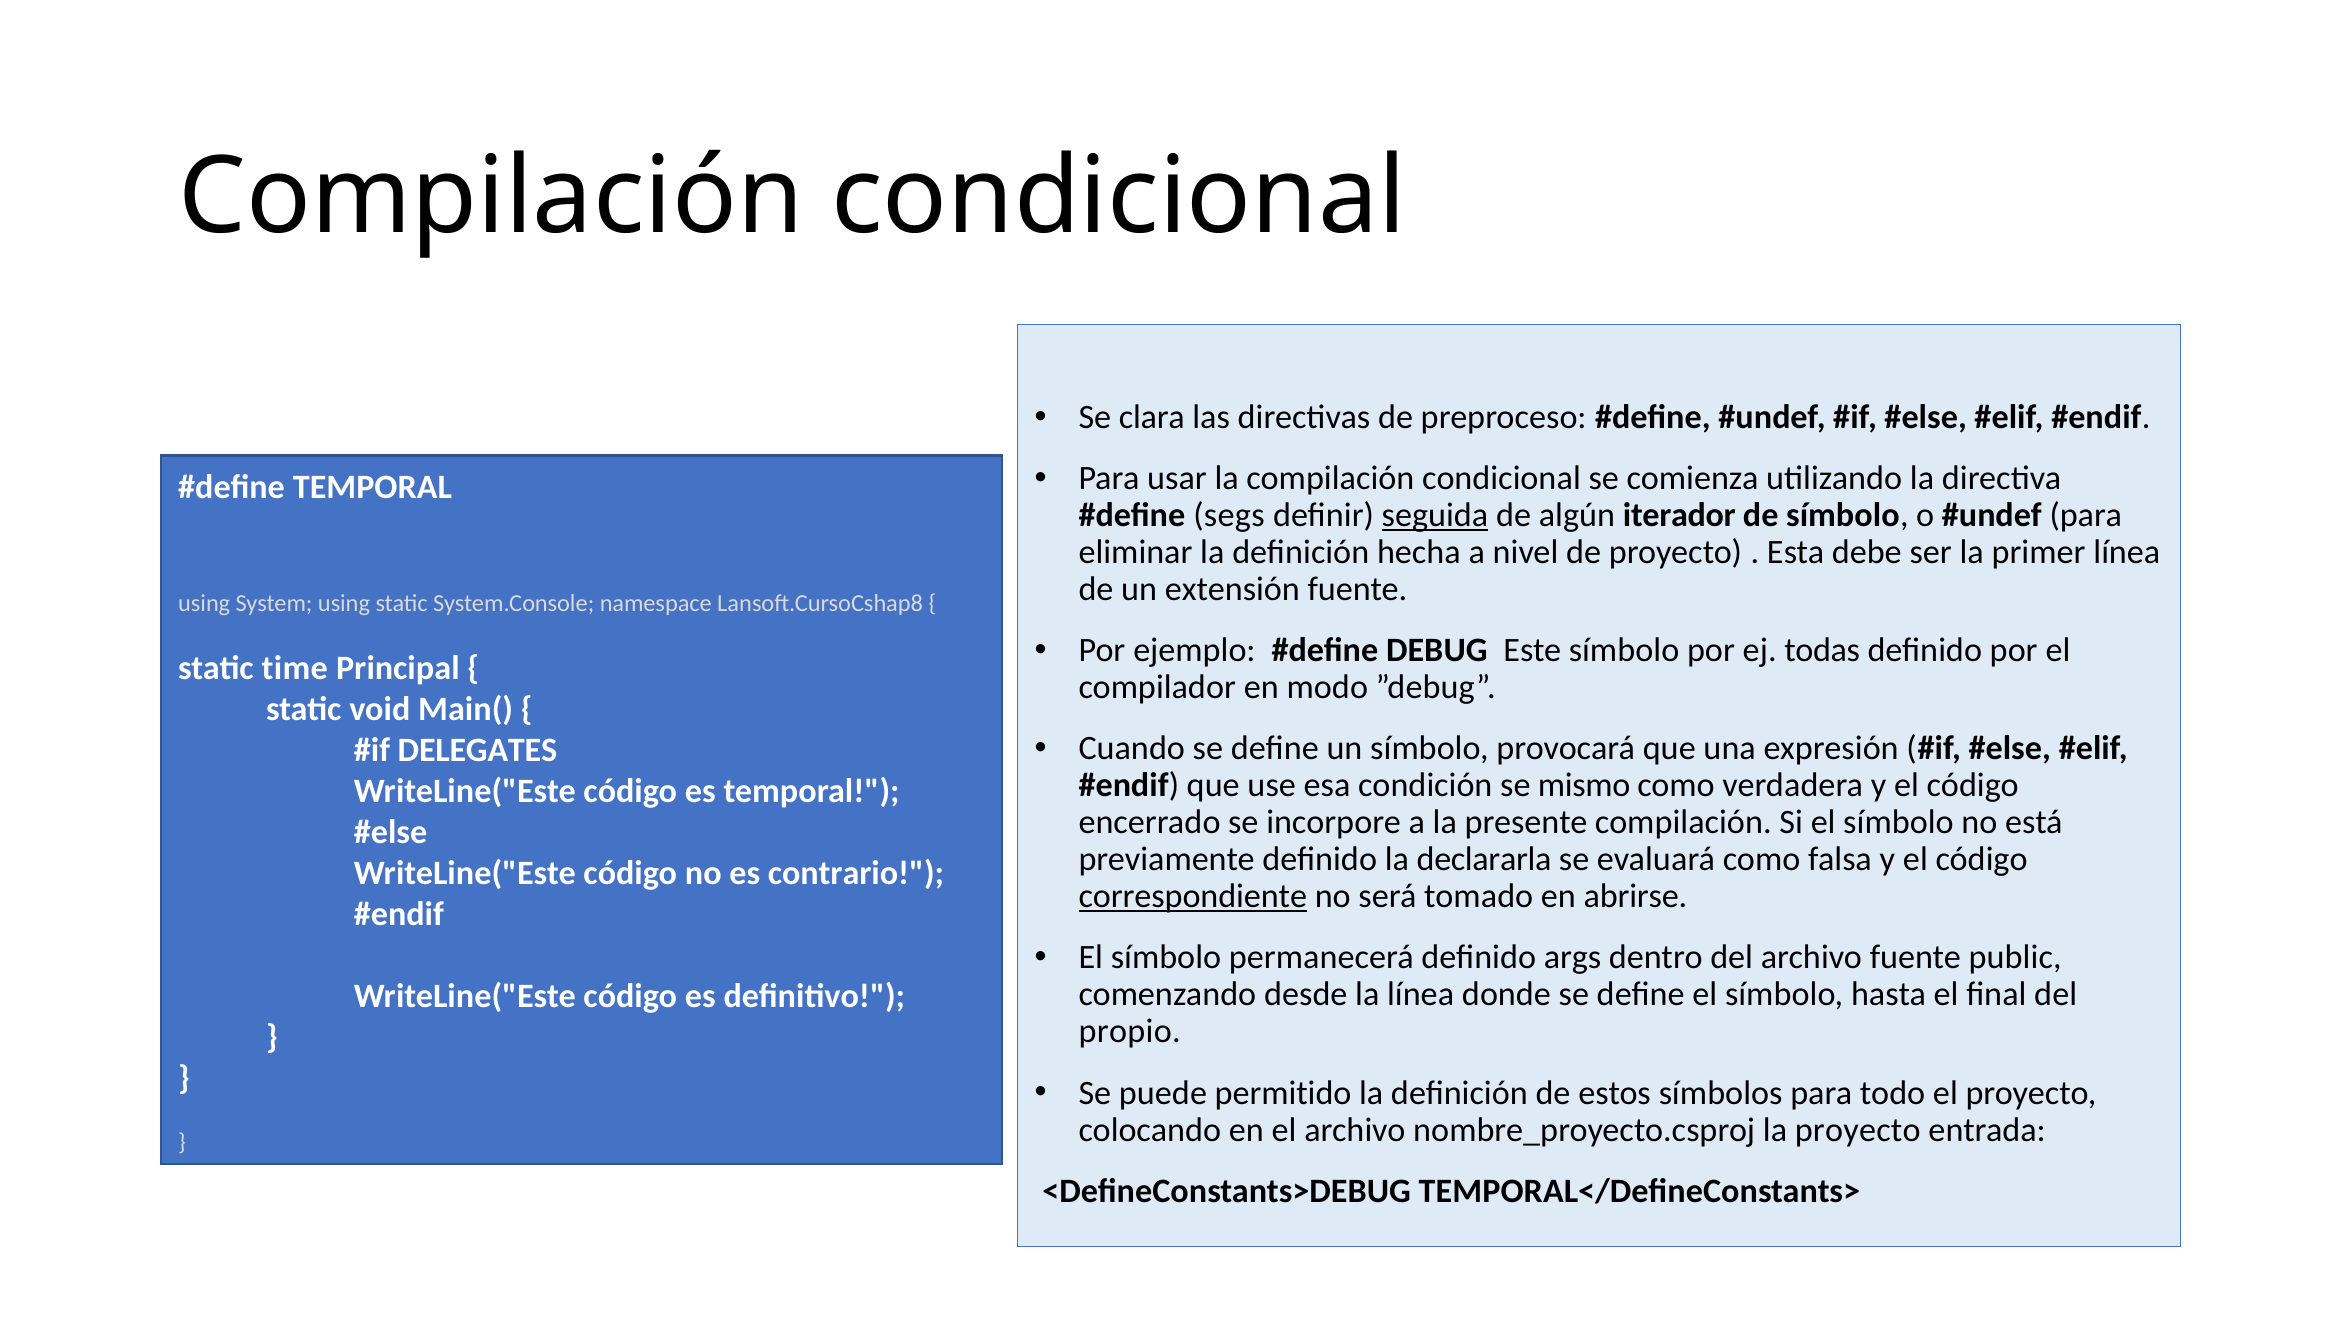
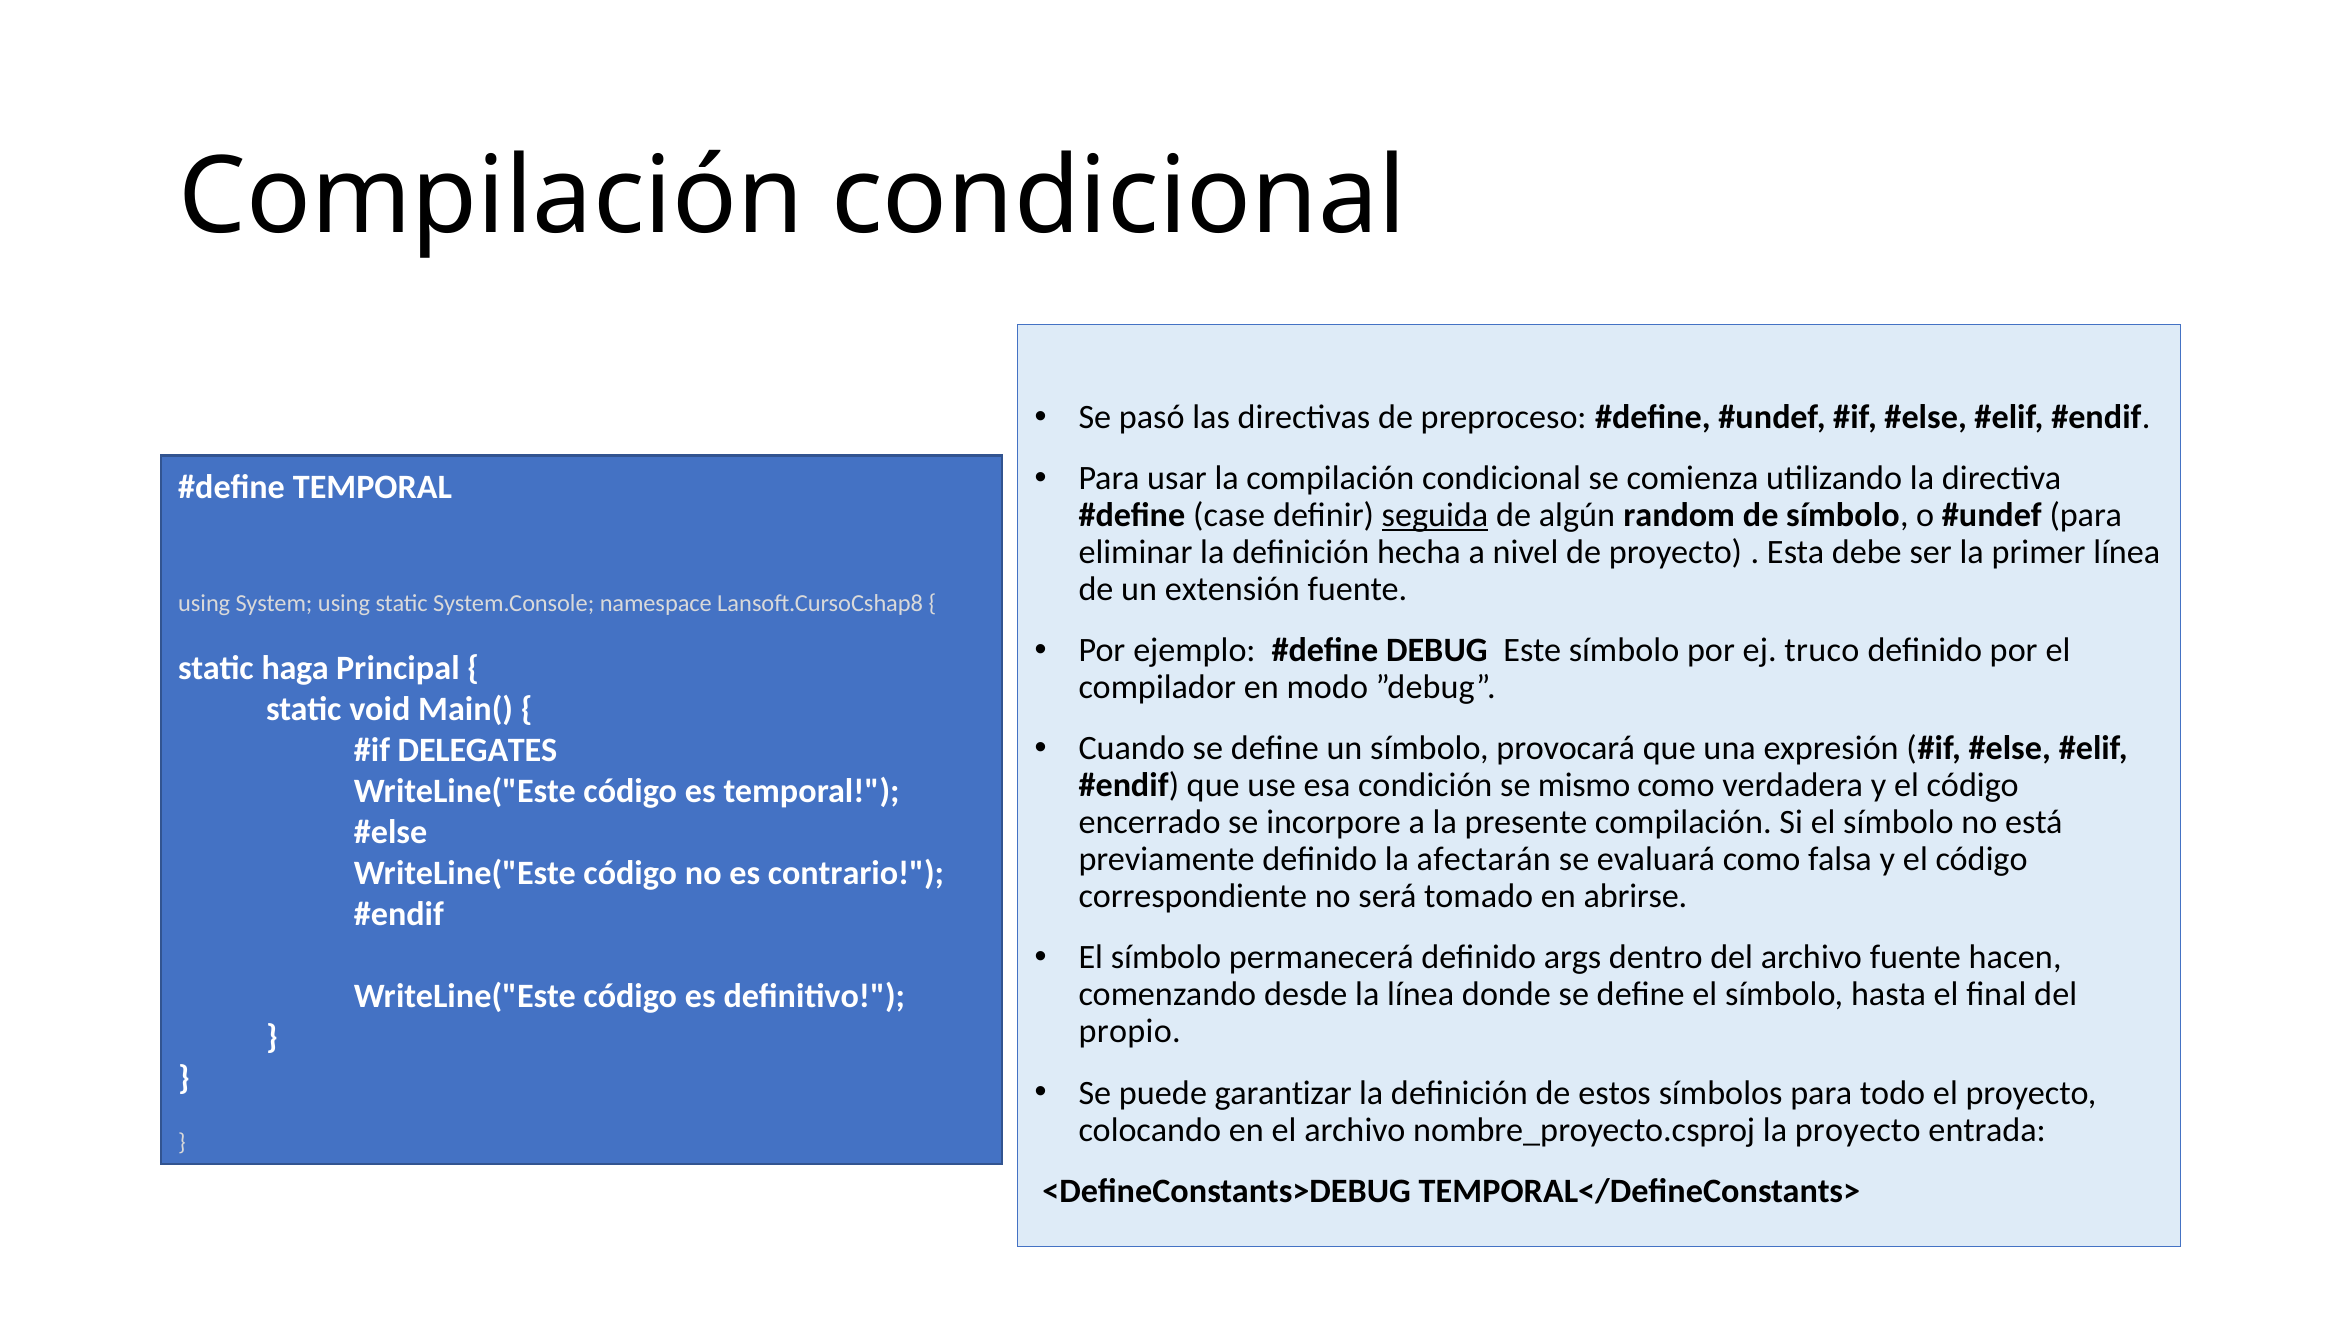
clara: clara -> pasó (1152, 417)
segs: segs -> case (1229, 515)
iterador: iterador -> random (1679, 515)
todas: todas -> truco (1822, 651)
time: time -> haga (295, 669)
declararla: declararla -> afectarán (1484, 860)
correspondiente underline: present -> none (1193, 897)
public: public -> hacen (2015, 958)
permitido: permitido -> garantizar (1283, 1093)
